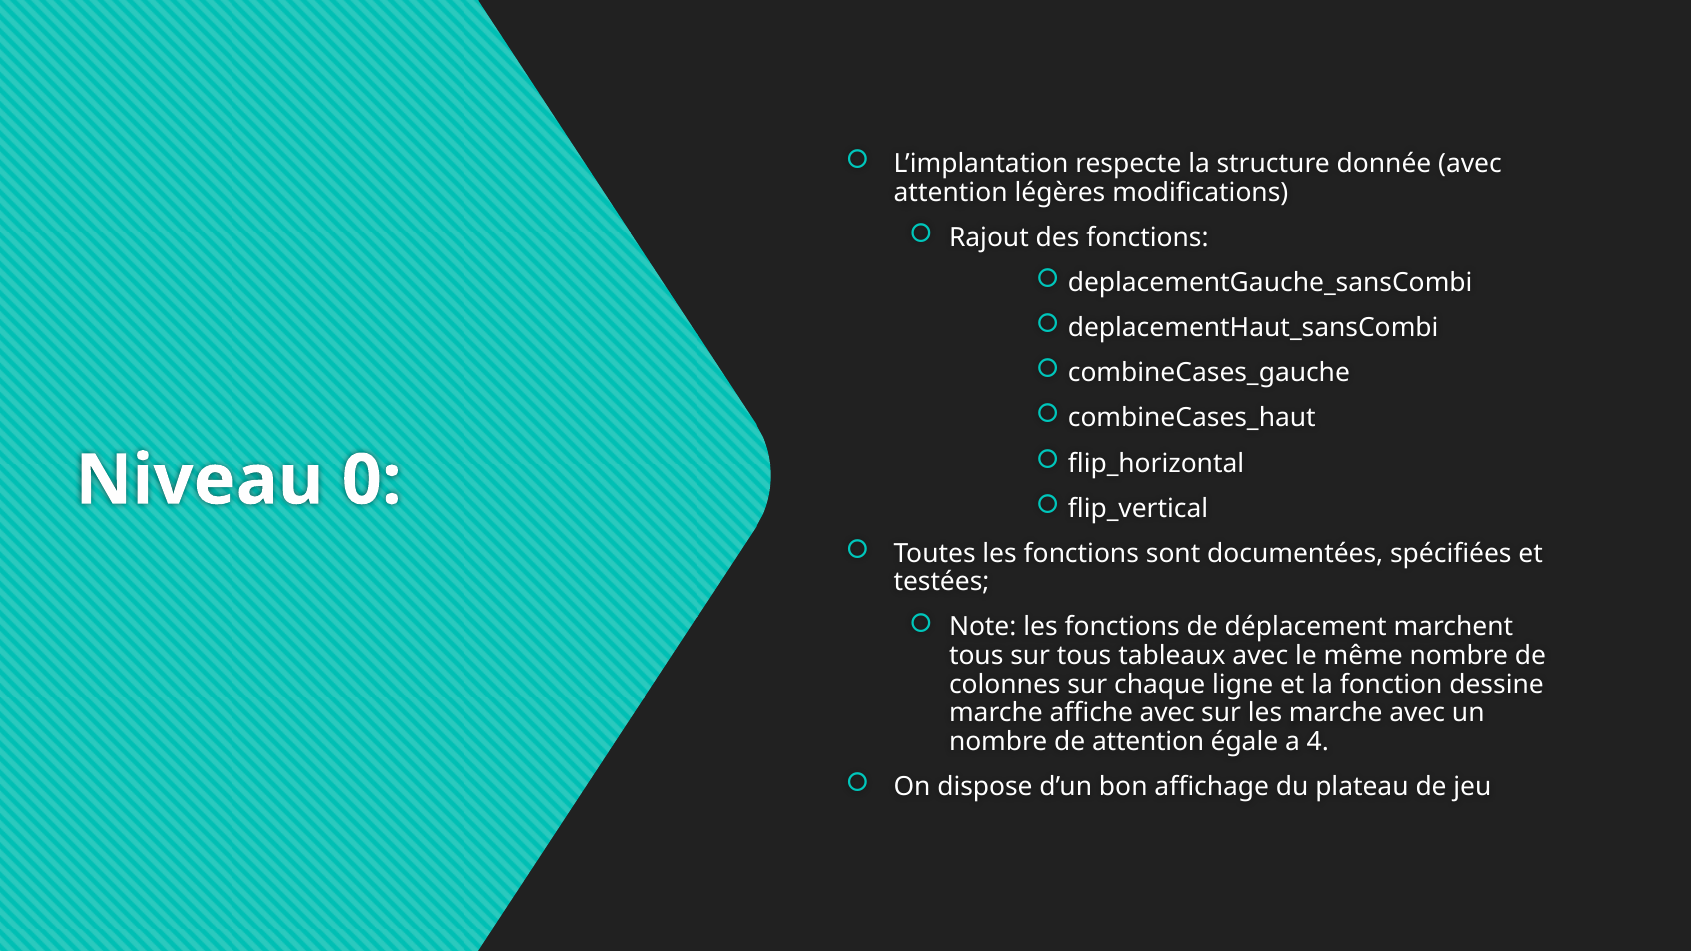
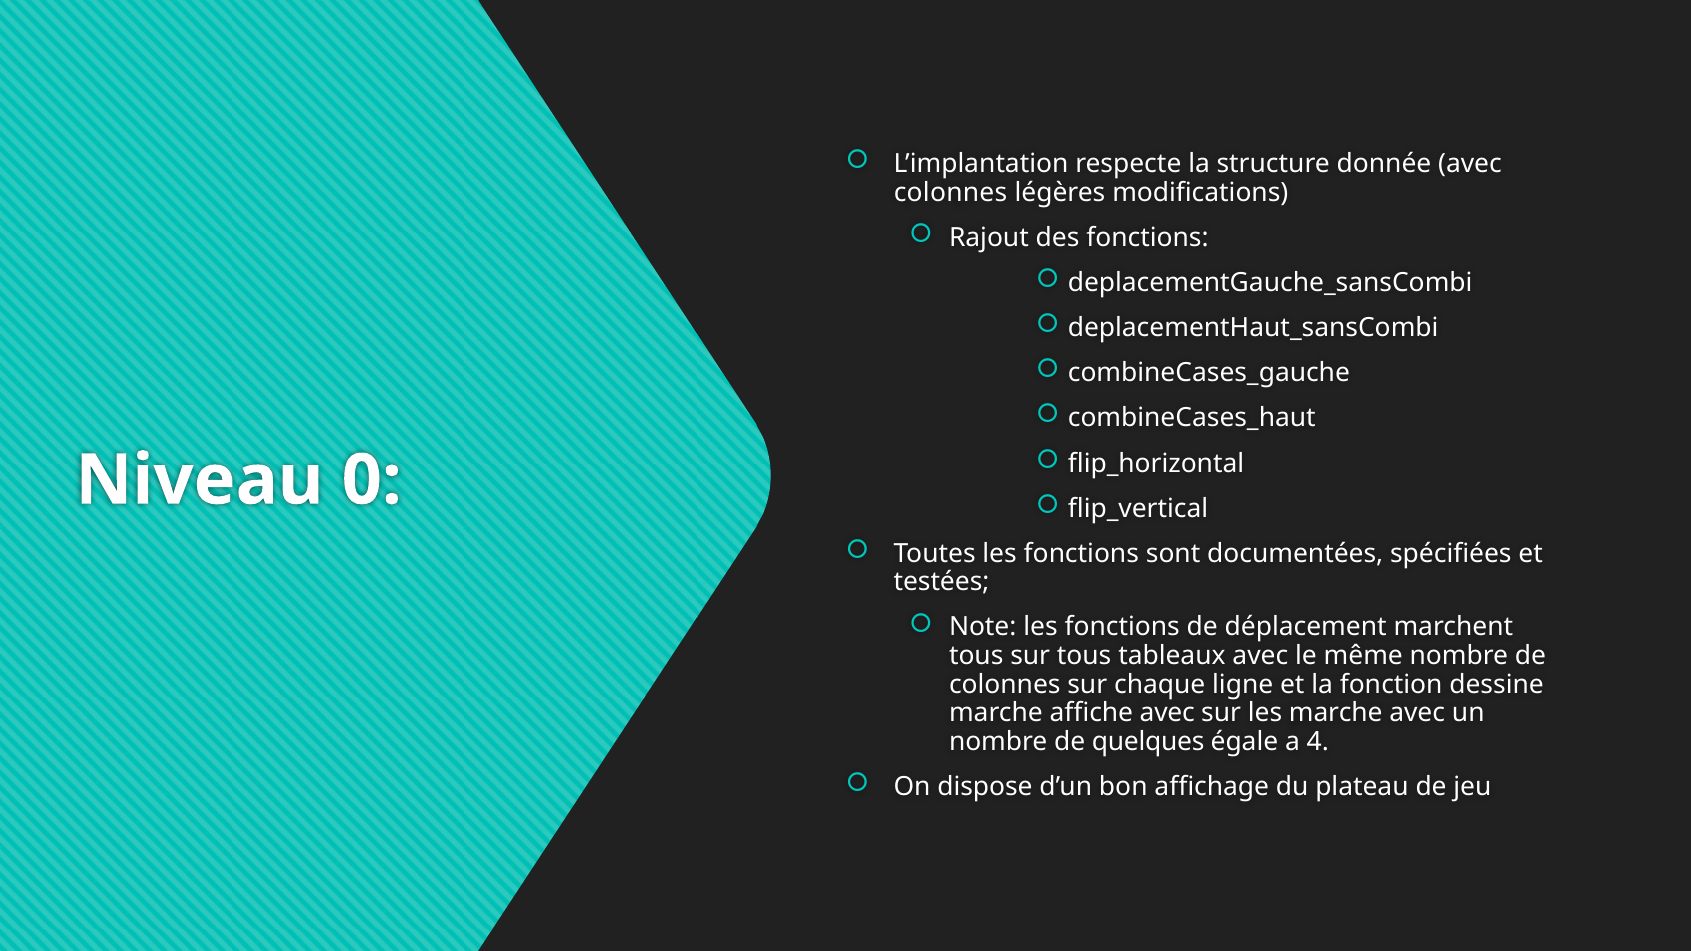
attention: attention -> colonnes (951, 193)
de attention: attention -> quelques (1148, 742)
